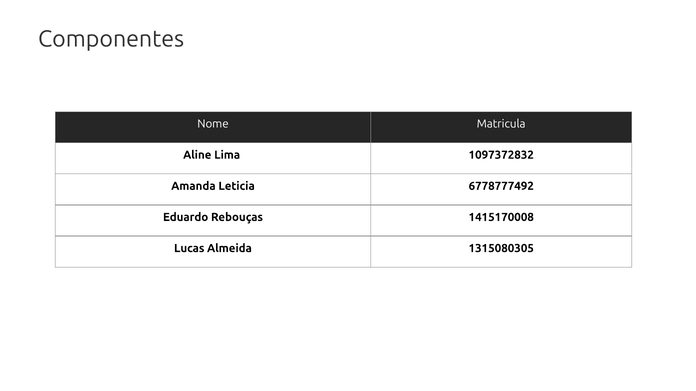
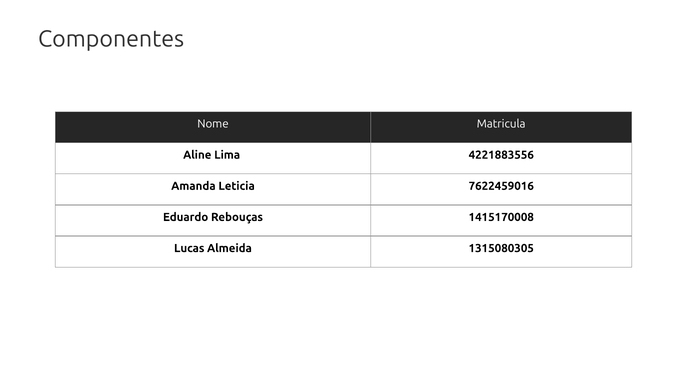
1097372832: 1097372832 -> 4221883556 (501, 155)
6778777492: 6778777492 -> 7622459016 (501, 186)
